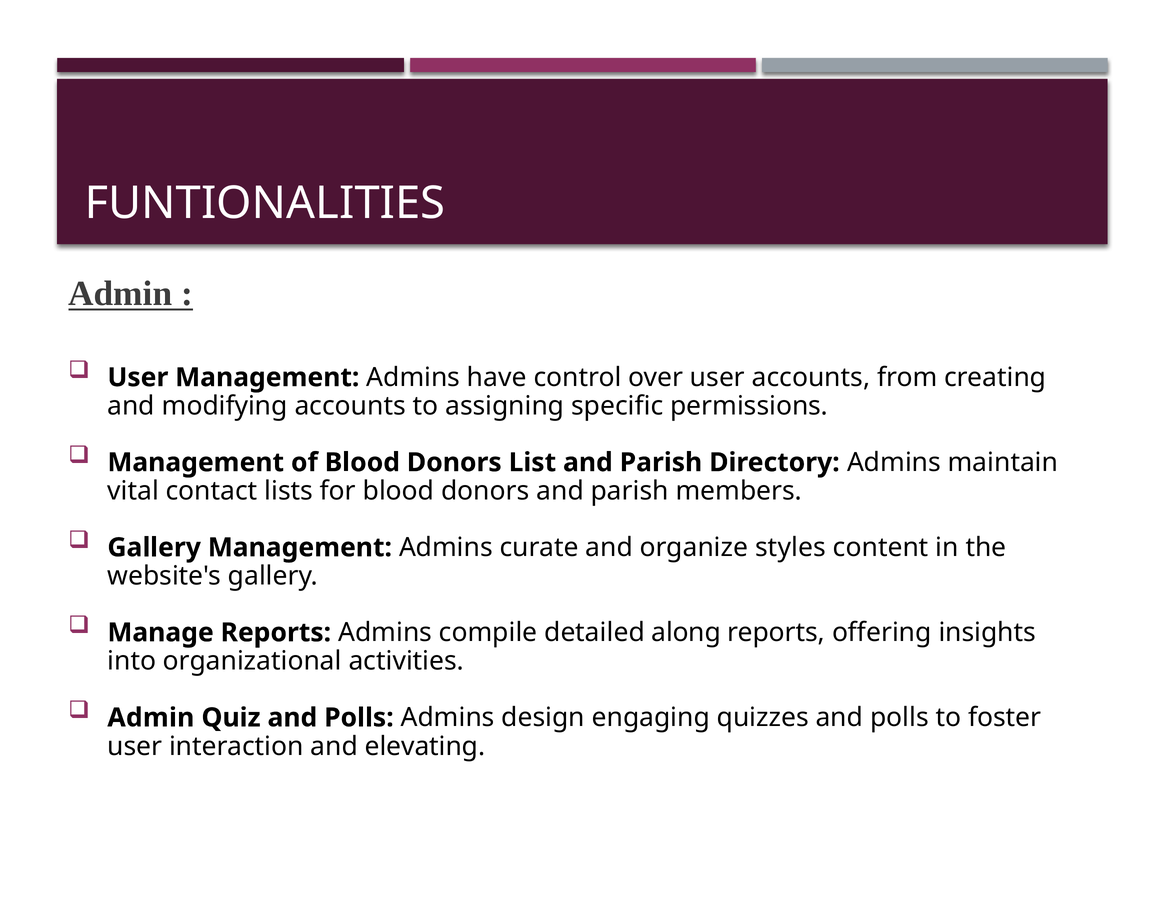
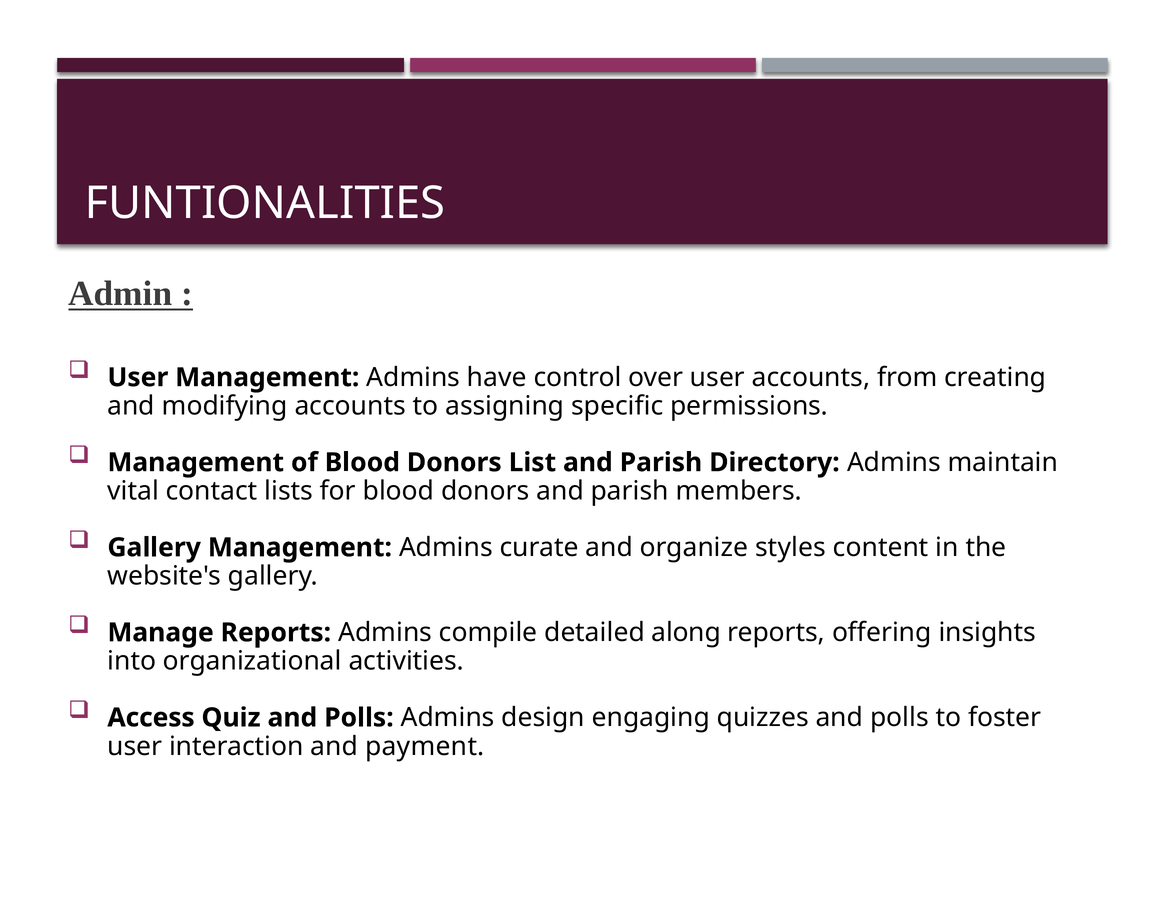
Admin: Admin -> Access (151, 718)
elevating: elevating -> payment (425, 746)
